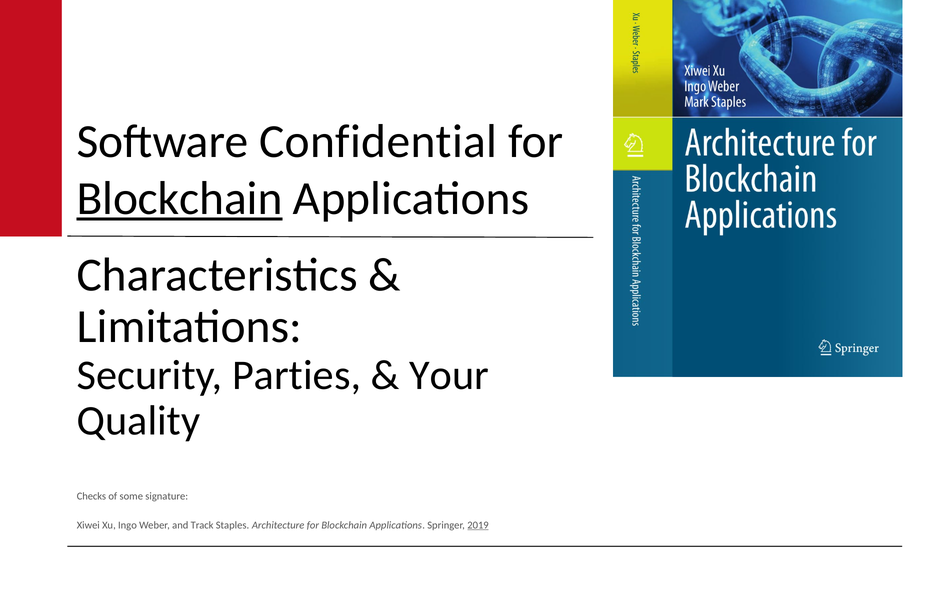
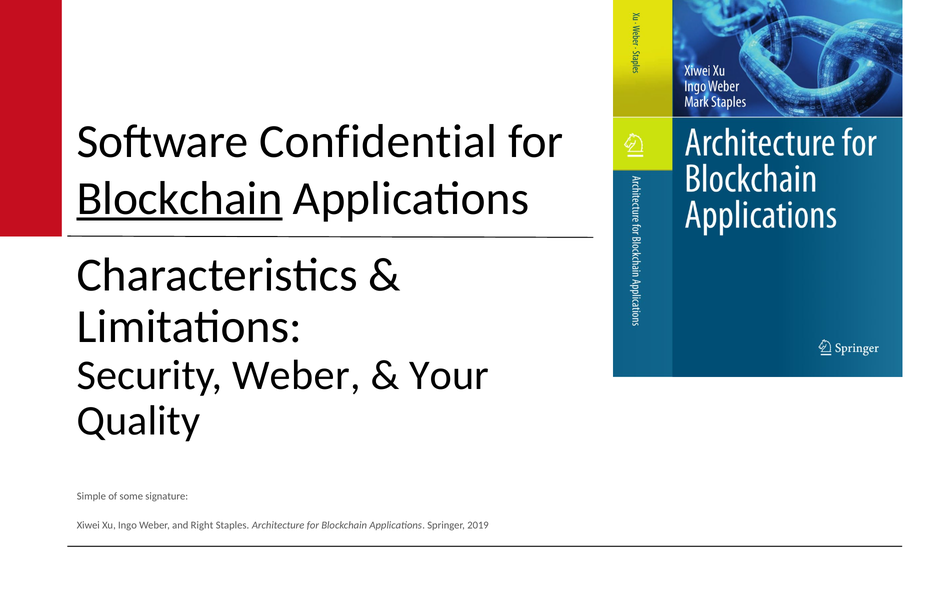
Security Parties: Parties -> Weber (296, 375)
Checks: Checks -> Simple (91, 496)
Track: Track -> Right (202, 525)
2019 underline: present -> none (478, 525)
